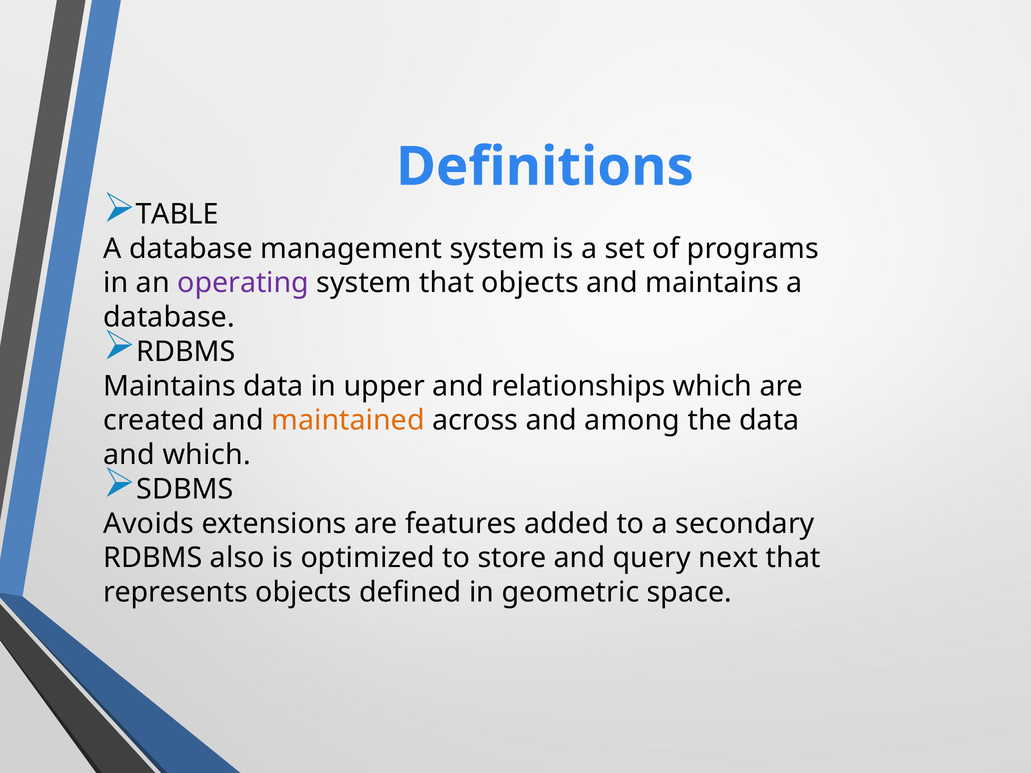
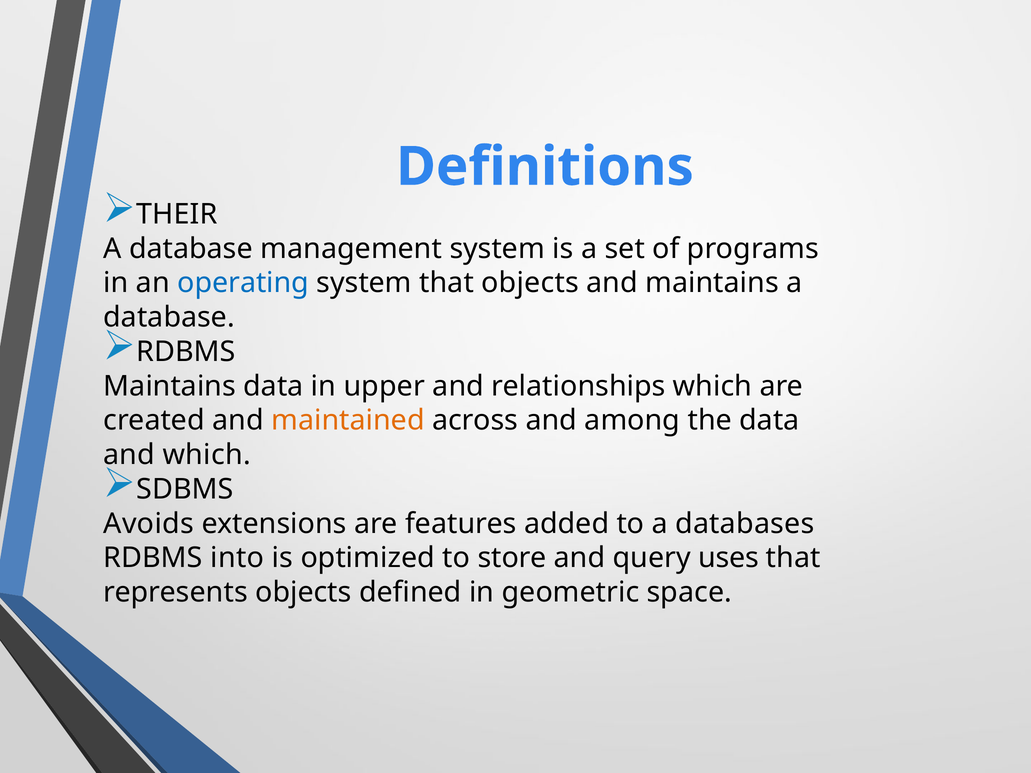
TABLE: TABLE -> THEIR (177, 214)
operating colour: purple -> blue (243, 283)
secondary: secondary -> databases (745, 524)
also: also -> into (237, 558)
next: next -> uses (729, 558)
